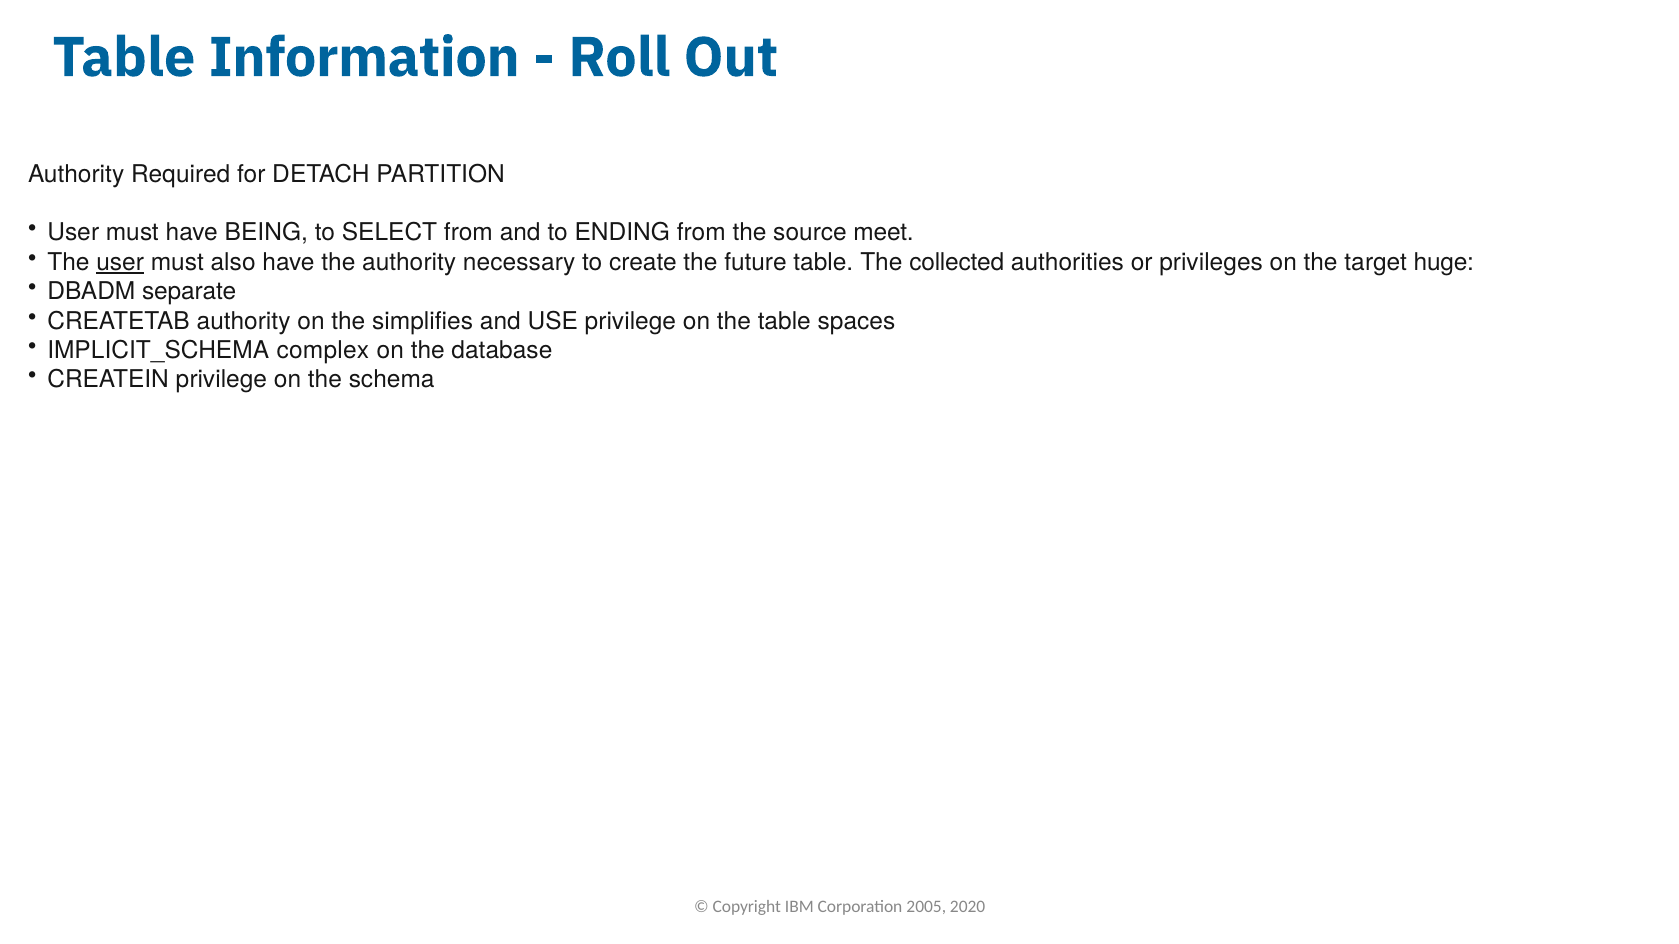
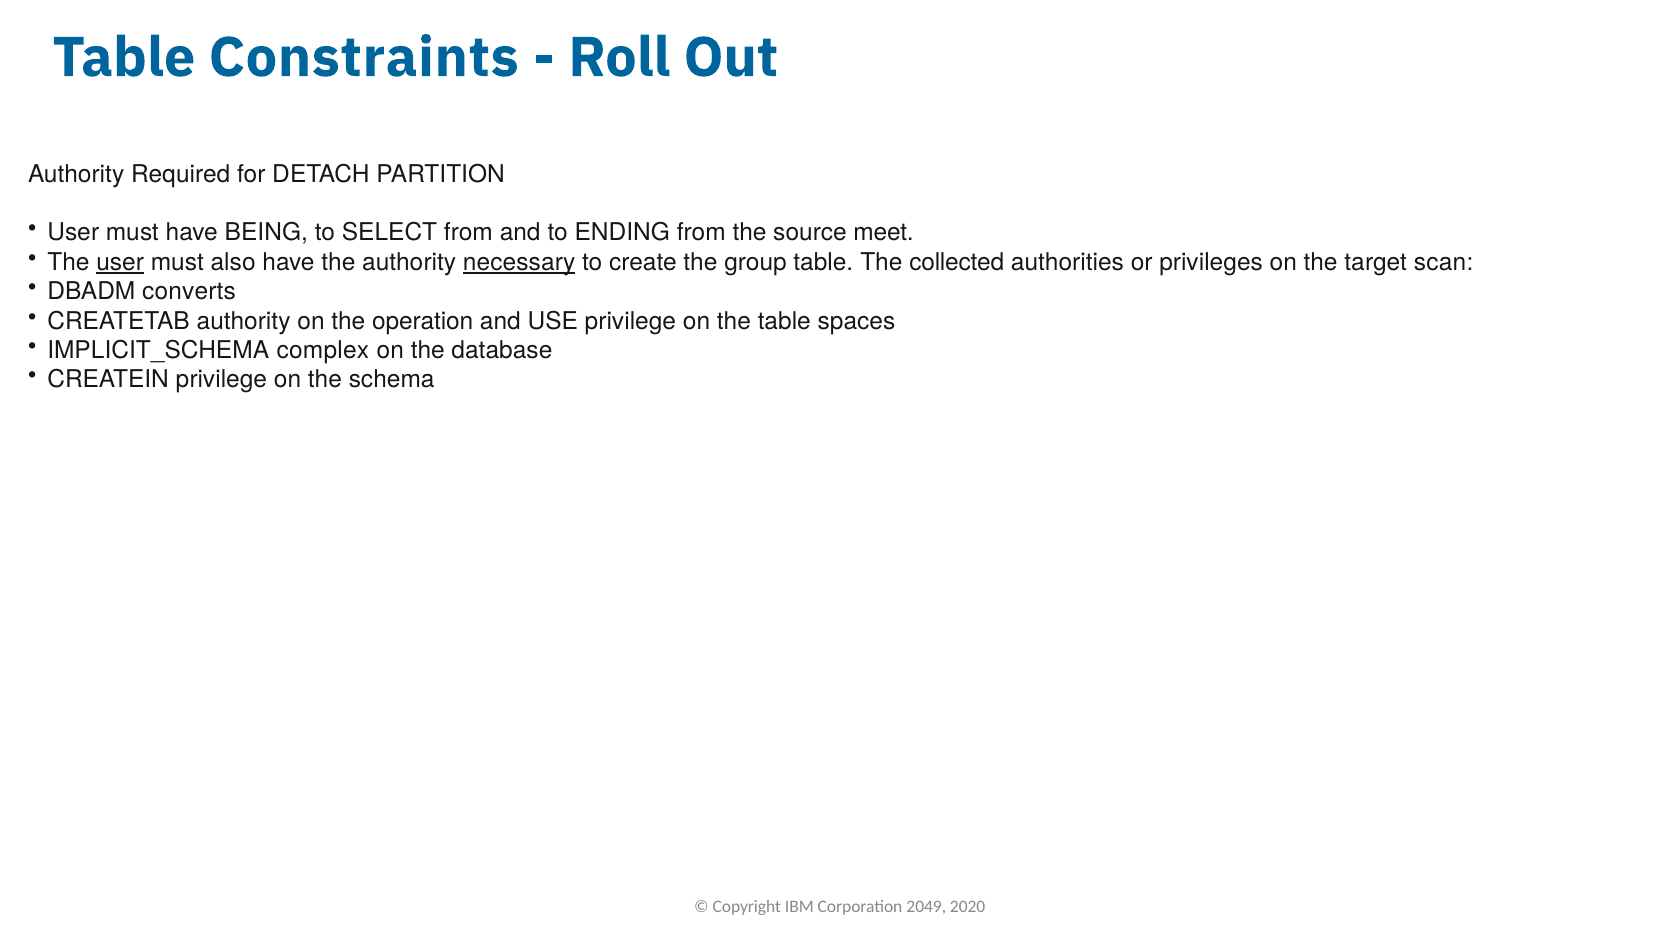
Information: Information -> Constraints (364, 58)
necessary underline: none -> present (519, 262)
future: future -> group (756, 262)
huge: huge -> scan (1444, 262)
separate: separate -> converts (189, 292)
simplifies: simplifies -> operation (423, 321)
2005: 2005 -> 2049 (926, 907)
